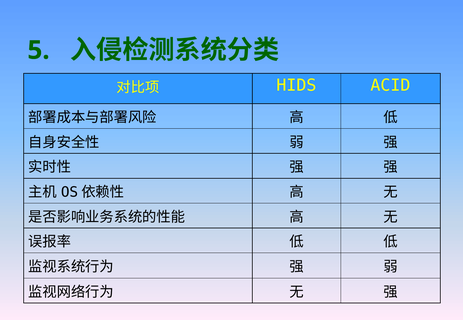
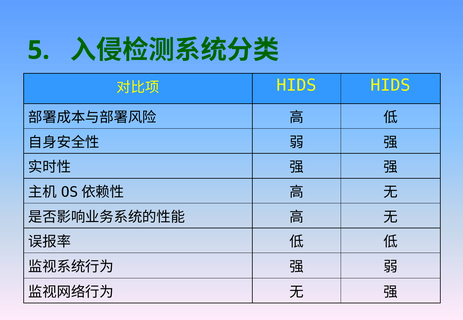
HIDS ACID: ACID -> HIDS (391, 86)
